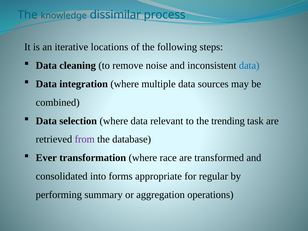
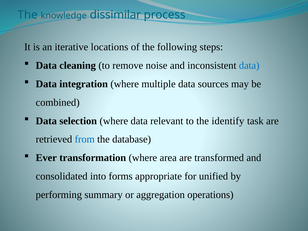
trending: trending -> identify (228, 121)
from colour: purple -> blue (85, 139)
race: race -> area (168, 158)
regular: regular -> unified (214, 176)
